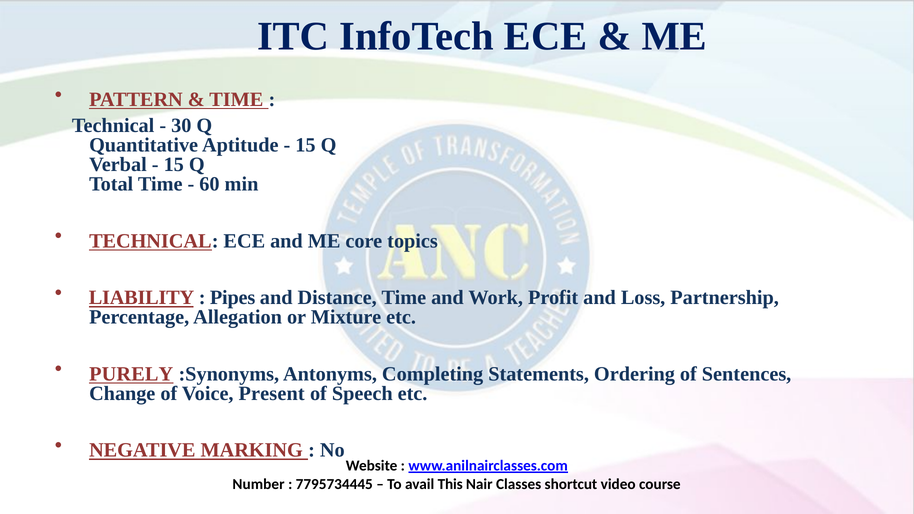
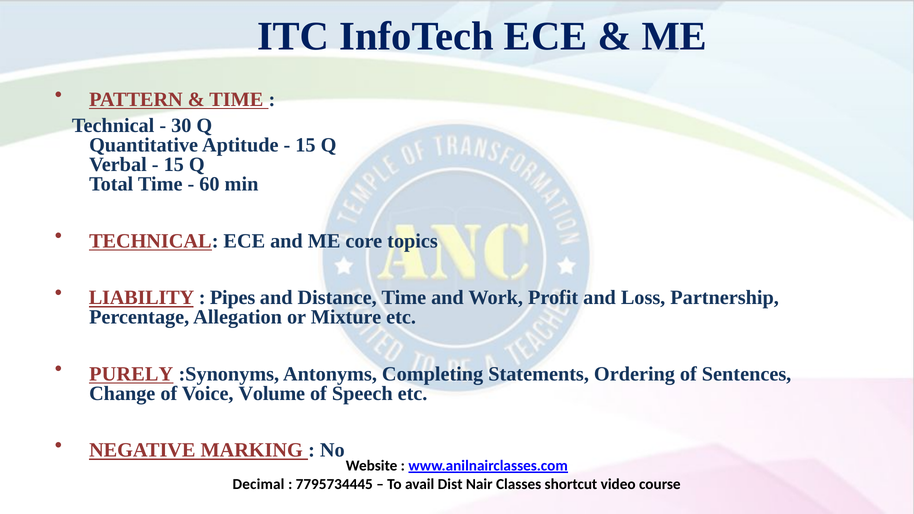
Present: Present -> Volume (272, 394)
Number: Number -> Decimal (258, 484)
This: This -> Dist (450, 484)
